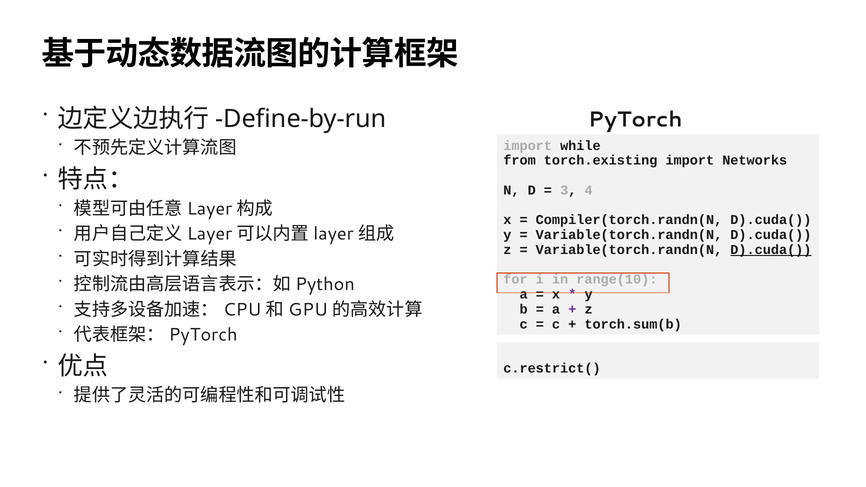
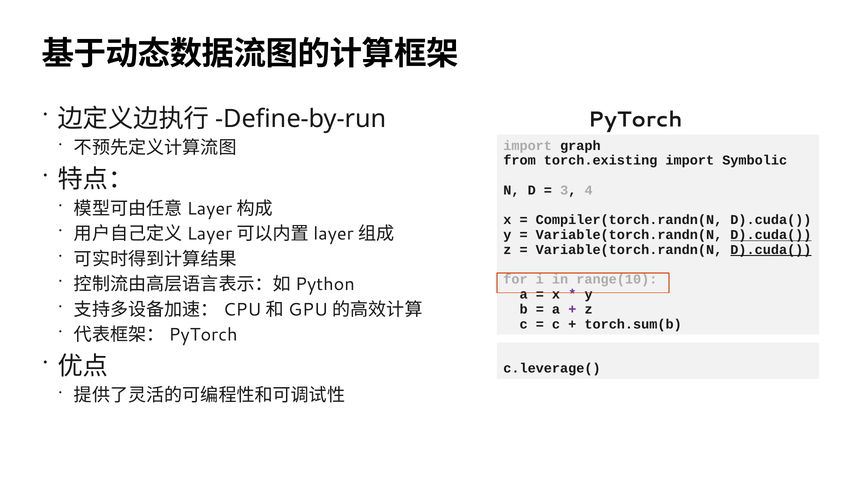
while: while -> graph (580, 146)
Networks: Networks -> Symbolic (755, 161)
D).cuda( underline: none -> present (771, 235)
c.restrict(: c.restrict( -> c.leverage( (552, 369)
